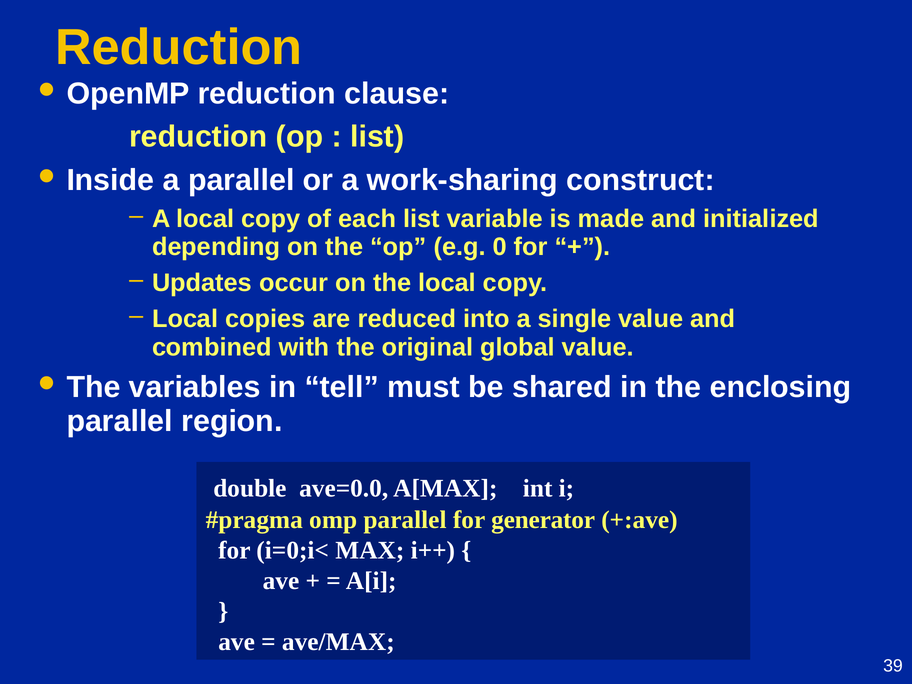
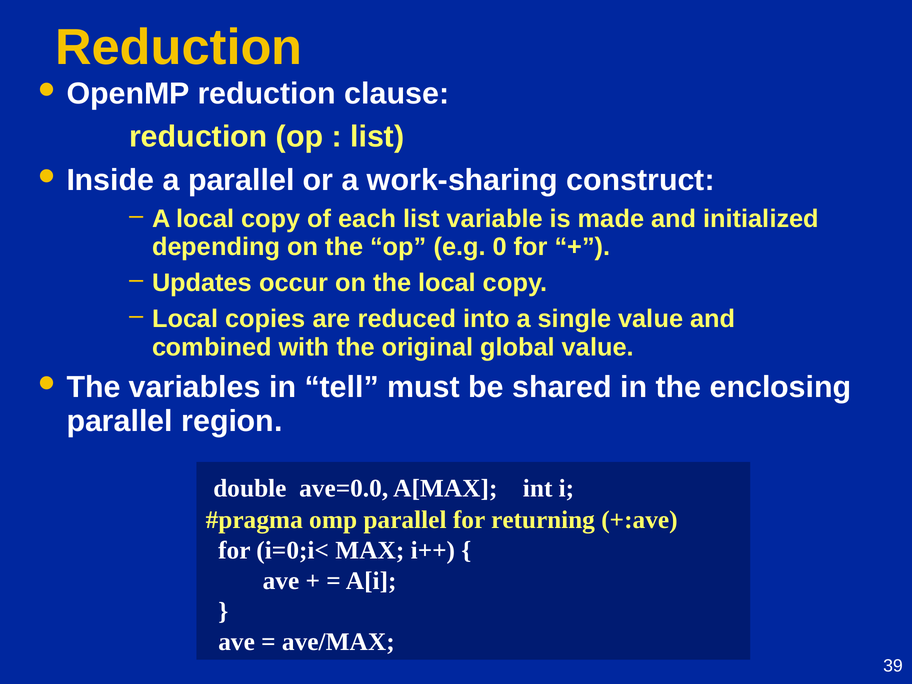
generator: generator -> returning (543, 520)
